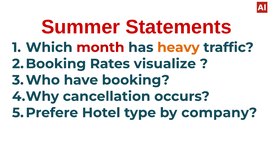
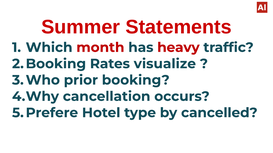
heavy colour: orange -> red (178, 48)
have: have -> prior (81, 80)
company: company -> cancelled (219, 113)
